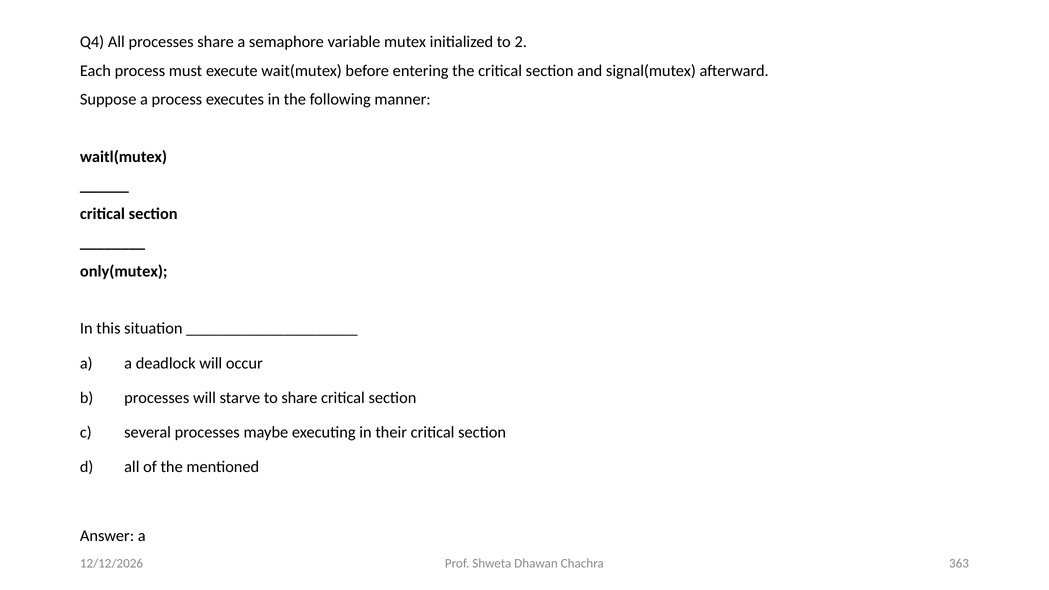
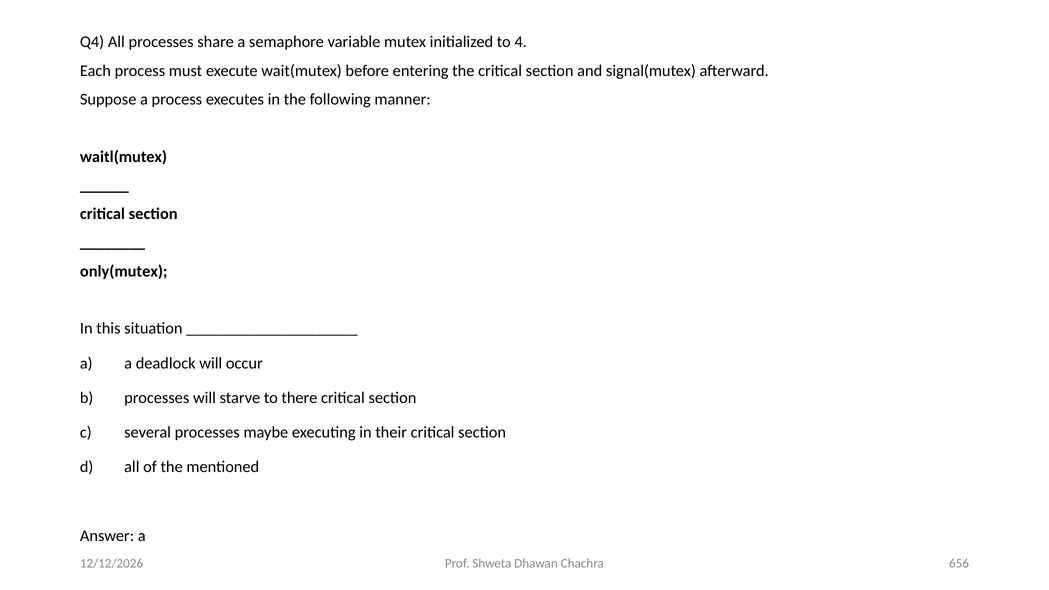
2: 2 -> 4 (521, 42)
to share: share -> there (299, 398)
363: 363 -> 656 (959, 563)
